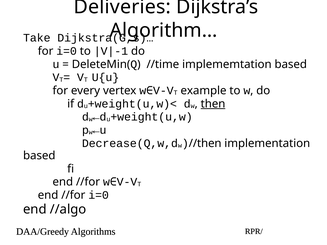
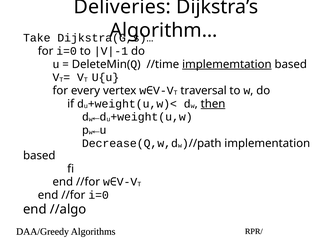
implememtation underline: none -> present (227, 64)
example: example -> traversal (204, 91)
//then: //then -> //path (205, 143)
